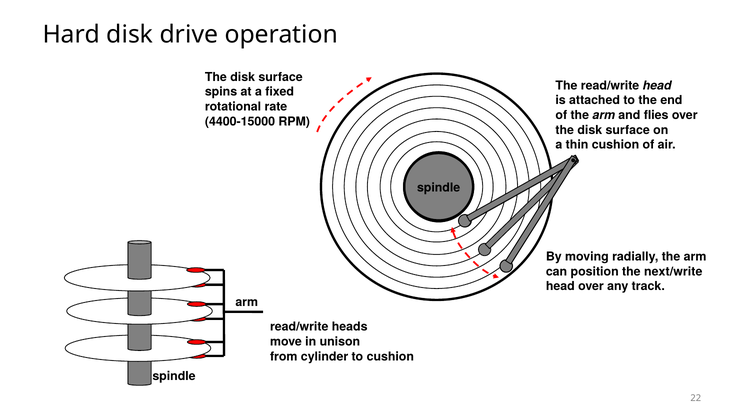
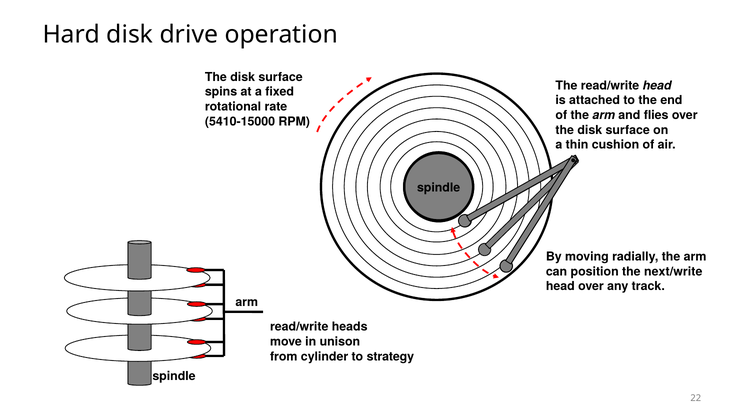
4400-15000: 4400-15000 -> 5410-15000 (240, 122)
to cushion: cushion -> strategy (390, 357)
